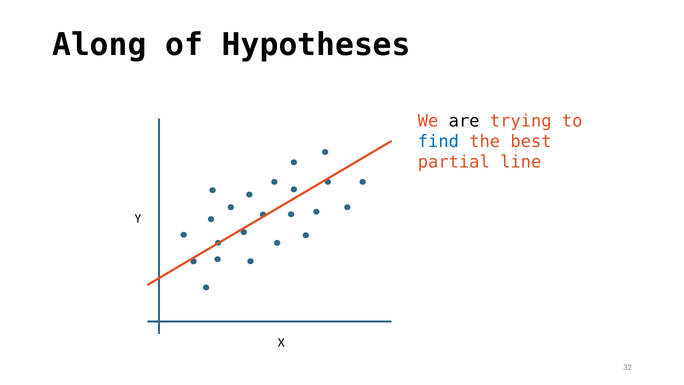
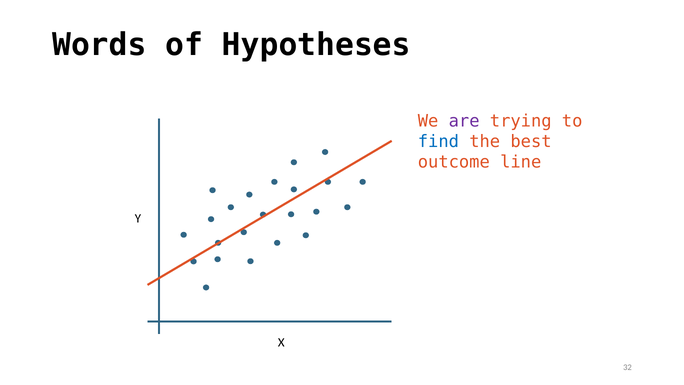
Along: Along -> Words (99, 45)
are colour: black -> purple (464, 121)
partial: partial -> outcome (454, 162)
